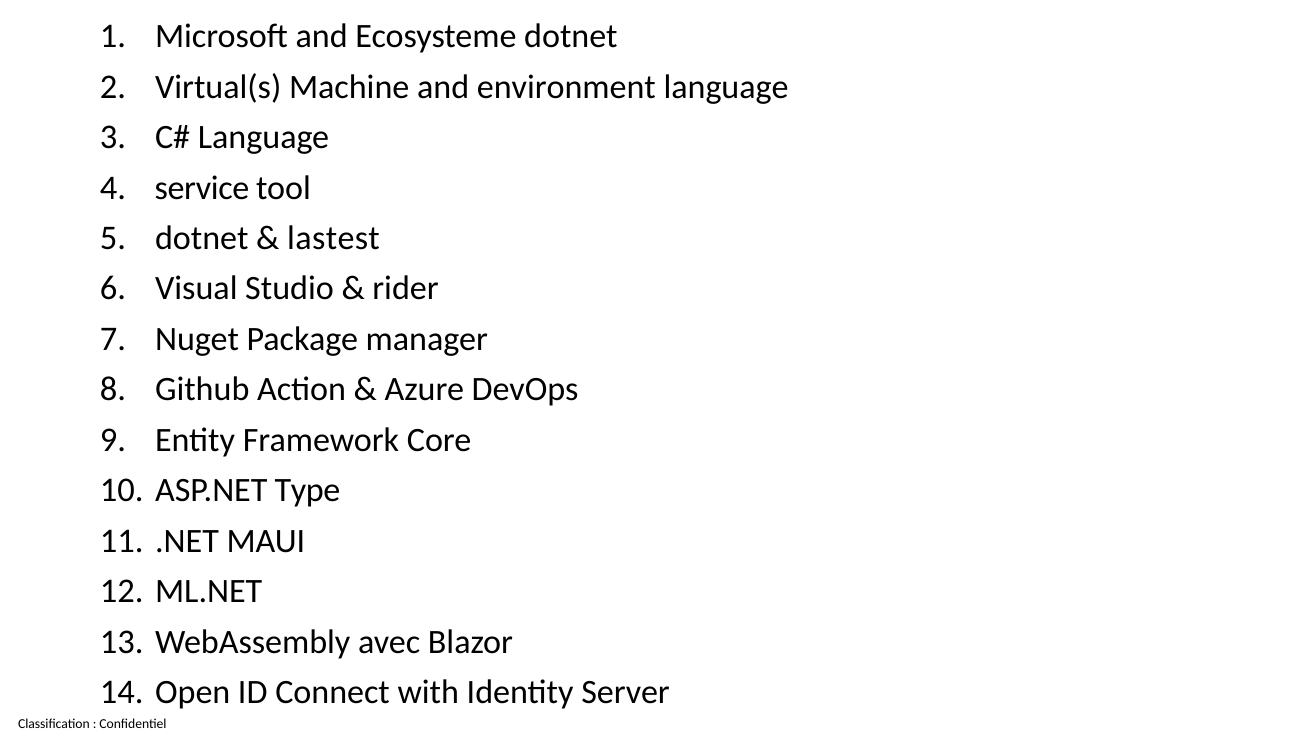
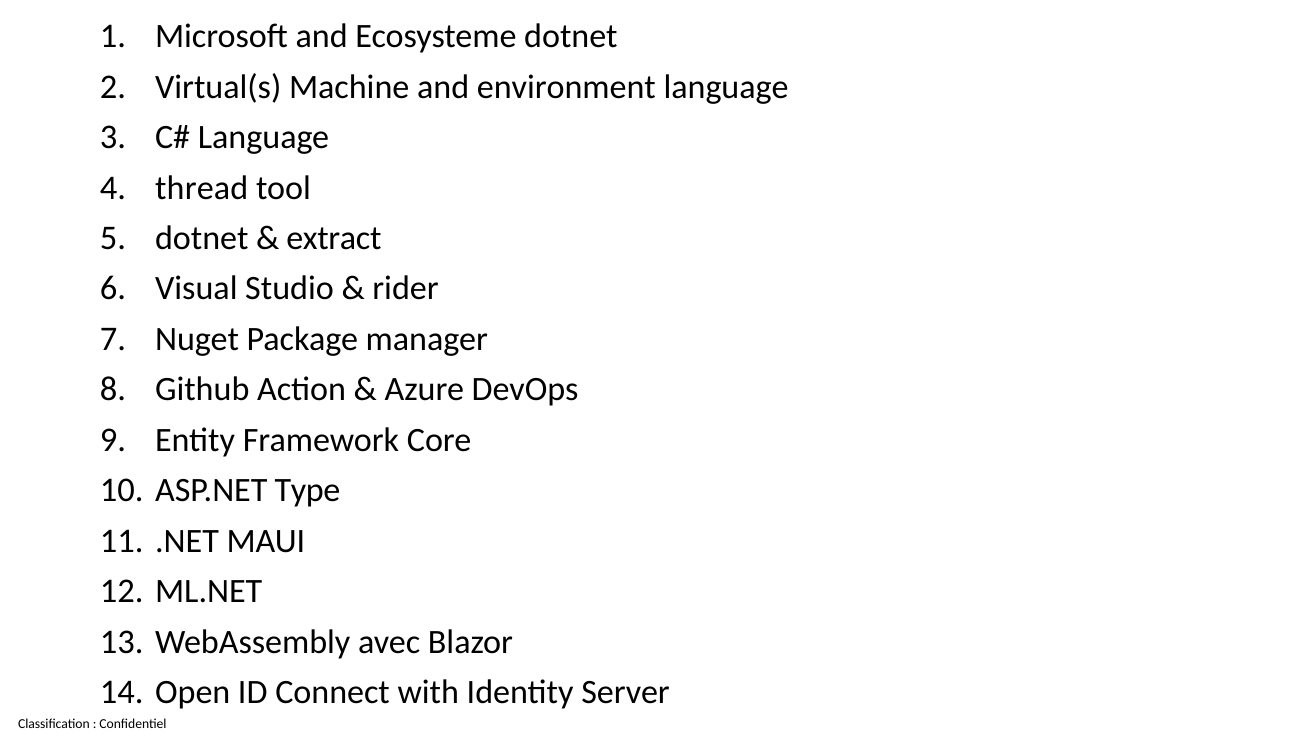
service: service -> thread (202, 188)
lastest: lastest -> extract (334, 238)
